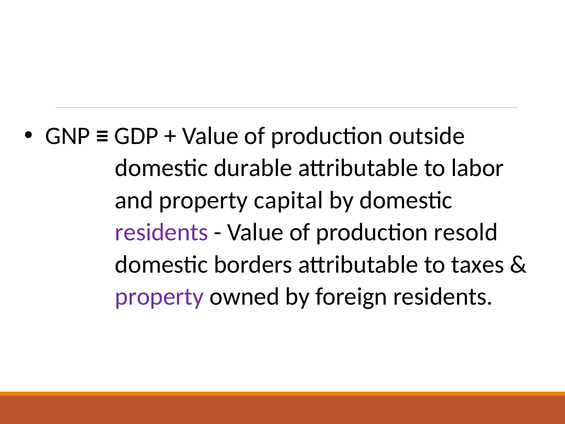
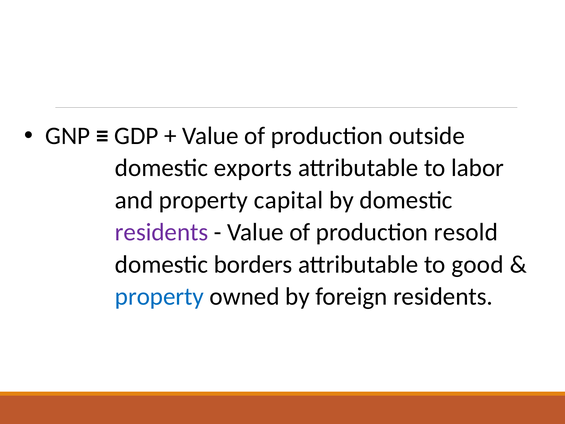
durable: durable -> exports (253, 168)
taxes: taxes -> good (477, 264)
property colour: purple -> blue (159, 296)
